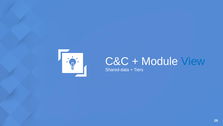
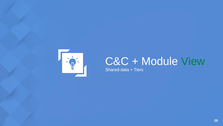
View colour: blue -> green (193, 61)
